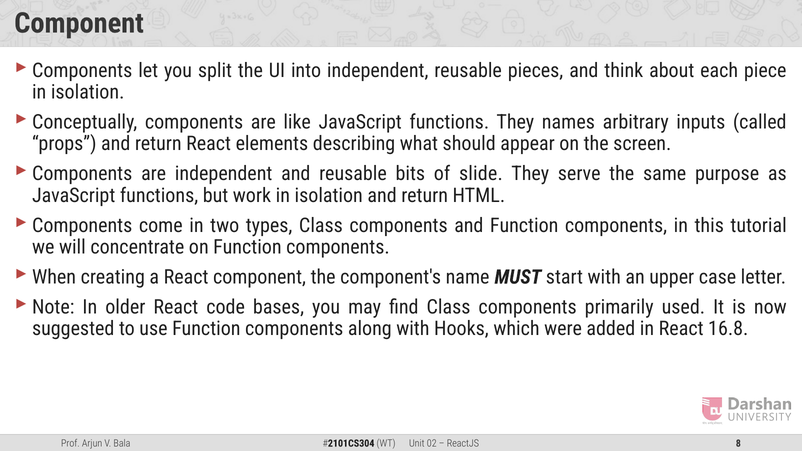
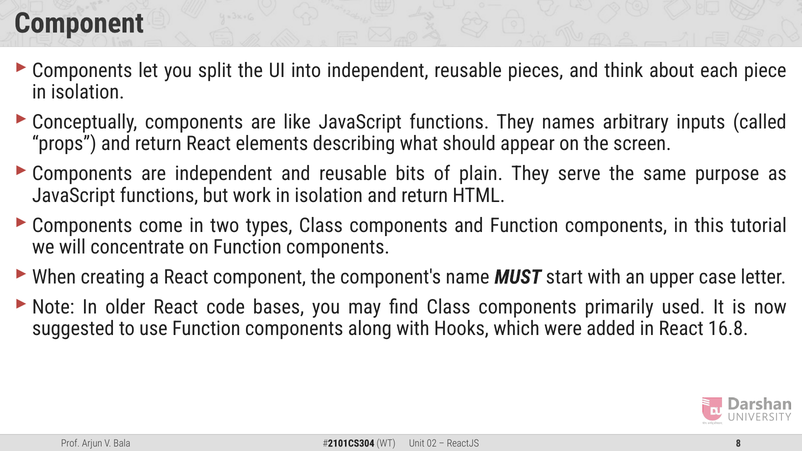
slide: slide -> plain (481, 174)
